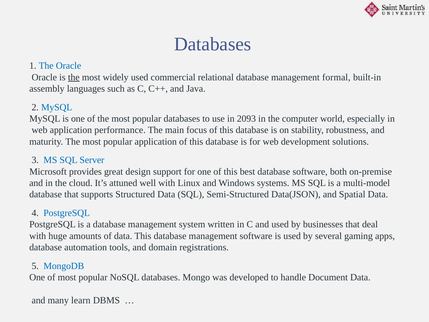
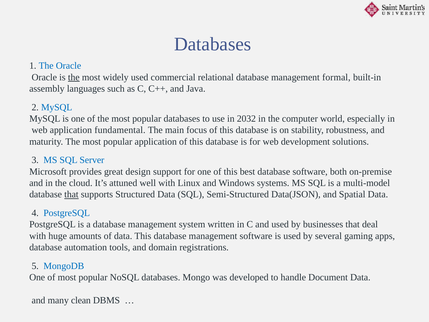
2093: 2093 -> 2032 (246, 119)
performance: performance -> fundamental (120, 130)
that underline: none -> present (71, 194)
learn: learn -> clean (81, 300)
